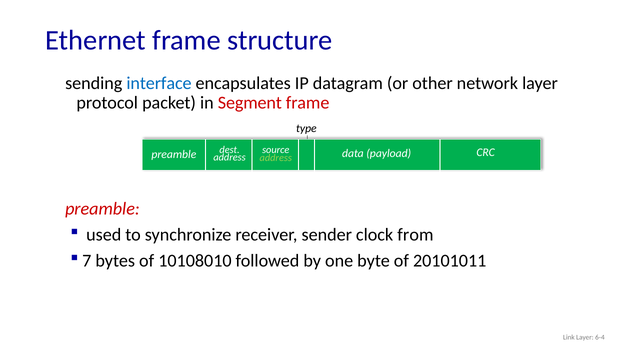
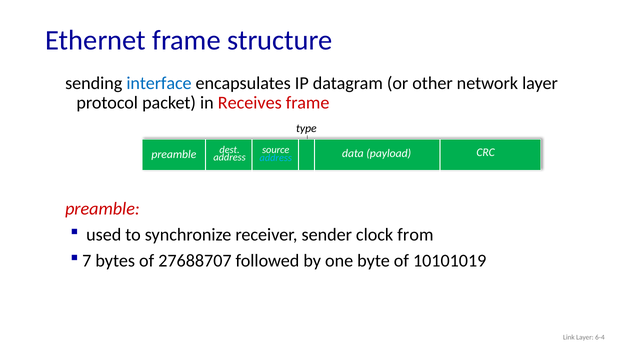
Segment: Segment -> Receives (250, 103)
address colour: light green -> light blue (276, 158)
10108010: 10108010 -> 27688707 (195, 261)
20101011: 20101011 -> 10101019 (450, 261)
